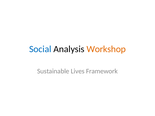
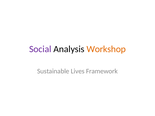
Social colour: blue -> purple (40, 49)
